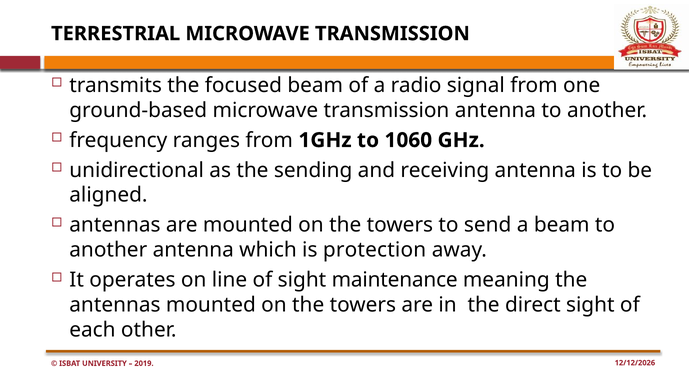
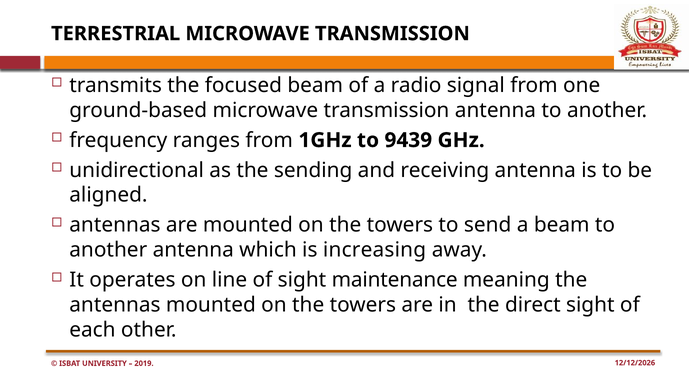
1060: 1060 -> 9439 (408, 140)
protection: protection -> increasing (375, 250)
